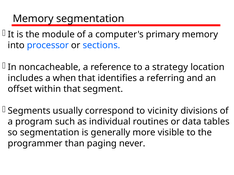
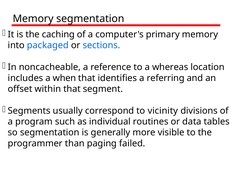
module: module -> caching (58, 35)
processor: processor -> packaged (48, 45)
strategy: strategy -> whereas (170, 67)
never: never -> failed (132, 144)
